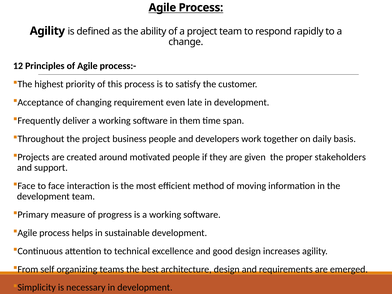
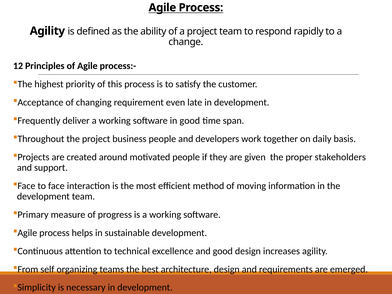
in them: them -> good (190, 121)
